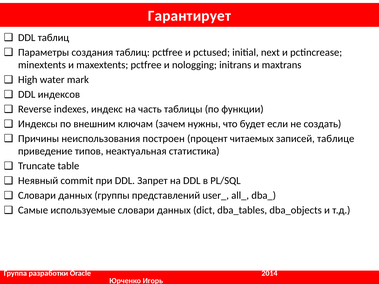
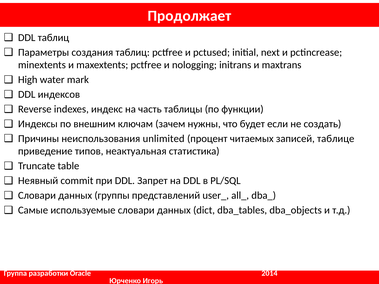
Гарантирует: Гарантирует -> Продолжает (189, 16)
построен: построен -> unlimited (164, 139)
